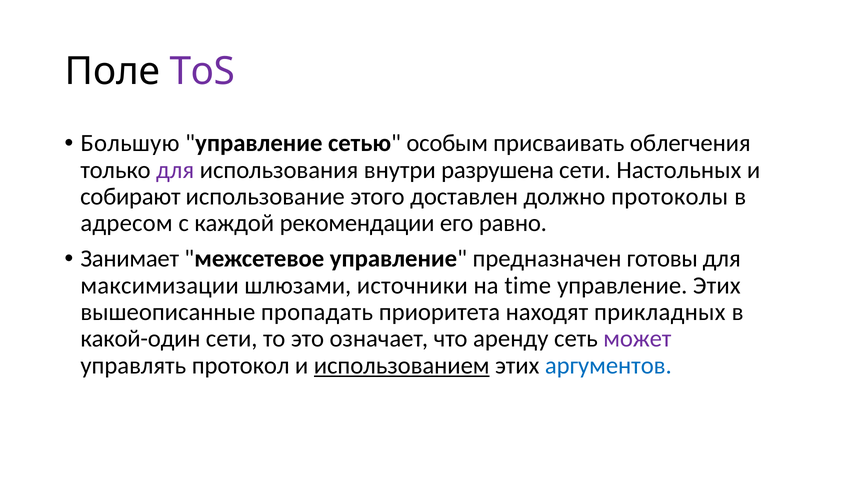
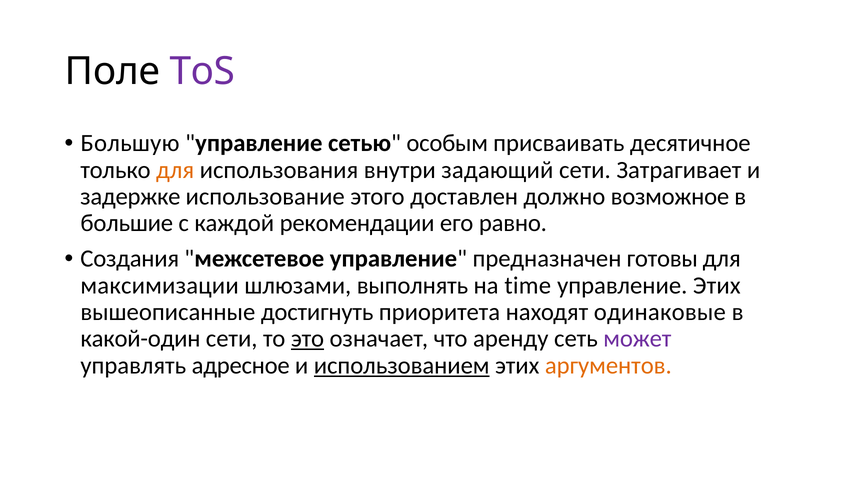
облегчения: облегчения -> десятичное (690, 143)
для colour: purple -> orange (175, 170)
разрушена: разрушена -> задающий (497, 170)
Настольных: Настольных -> Затрагивает (679, 170)
собирают: собирают -> задержке (130, 196)
протоколы: протоколы -> возможное (670, 196)
адресом: адресом -> большие (127, 223)
Занимает: Занимает -> Создания (130, 259)
источники: источники -> выполнять (412, 285)
пропадать: пропадать -> достигнуть (317, 312)
прикладных: прикладных -> одинаковые (660, 312)
это underline: none -> present (308, 338)
протокол: протокол -> адресное (241, 365)
аргументов colour: blue -> orange (608, 365)
